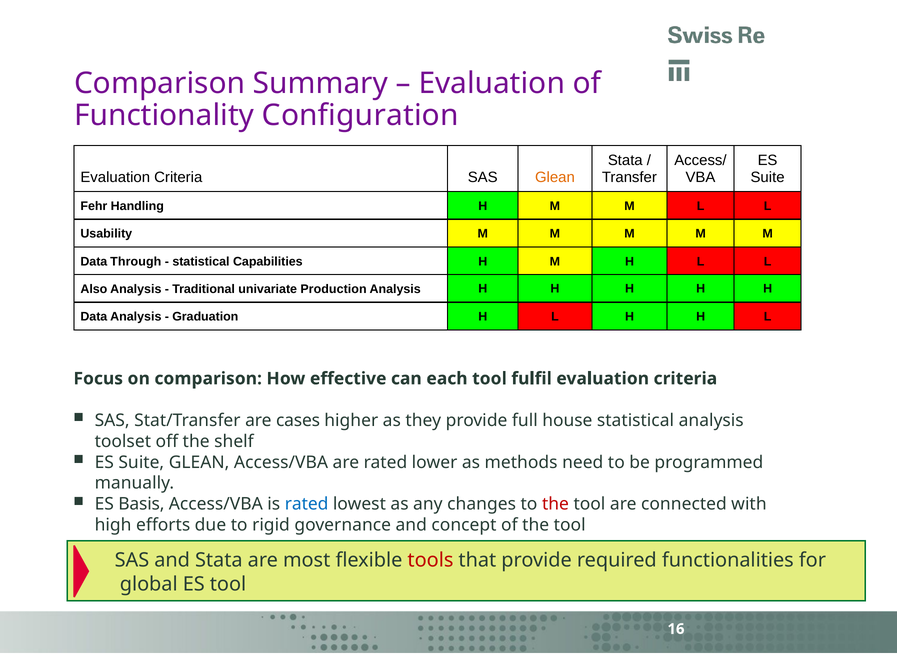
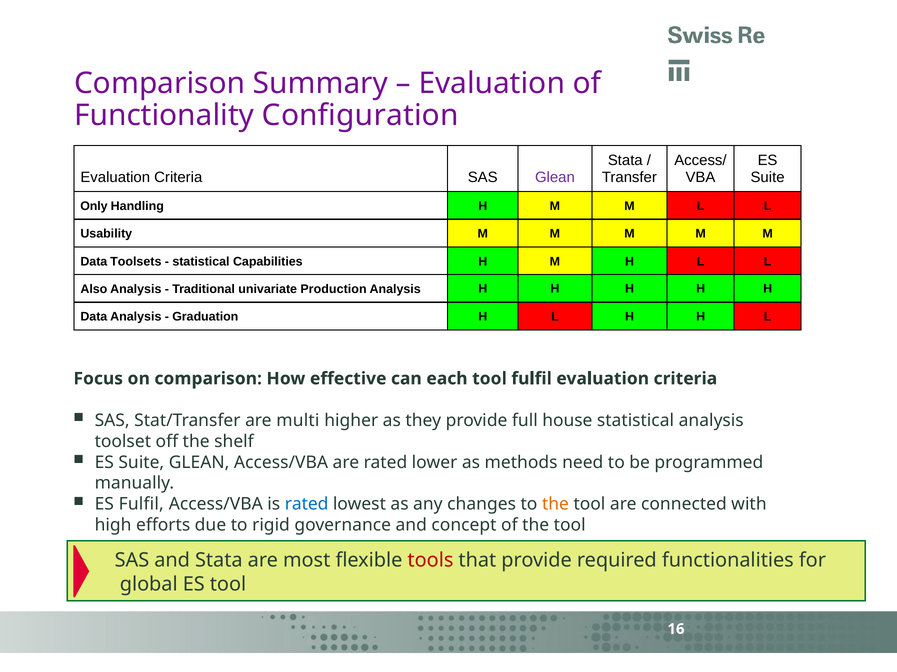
Glean colour: orange -> purple (555, 177)
Fehr: Fehr -> Only (94, 206)
Through: Through -> Toolsets (136, 262)
cases: cases -> multi (298, 421)
ES Basis: Basis -> Fulfil (141, 505)
the colour: red -> orange (555, 505)
